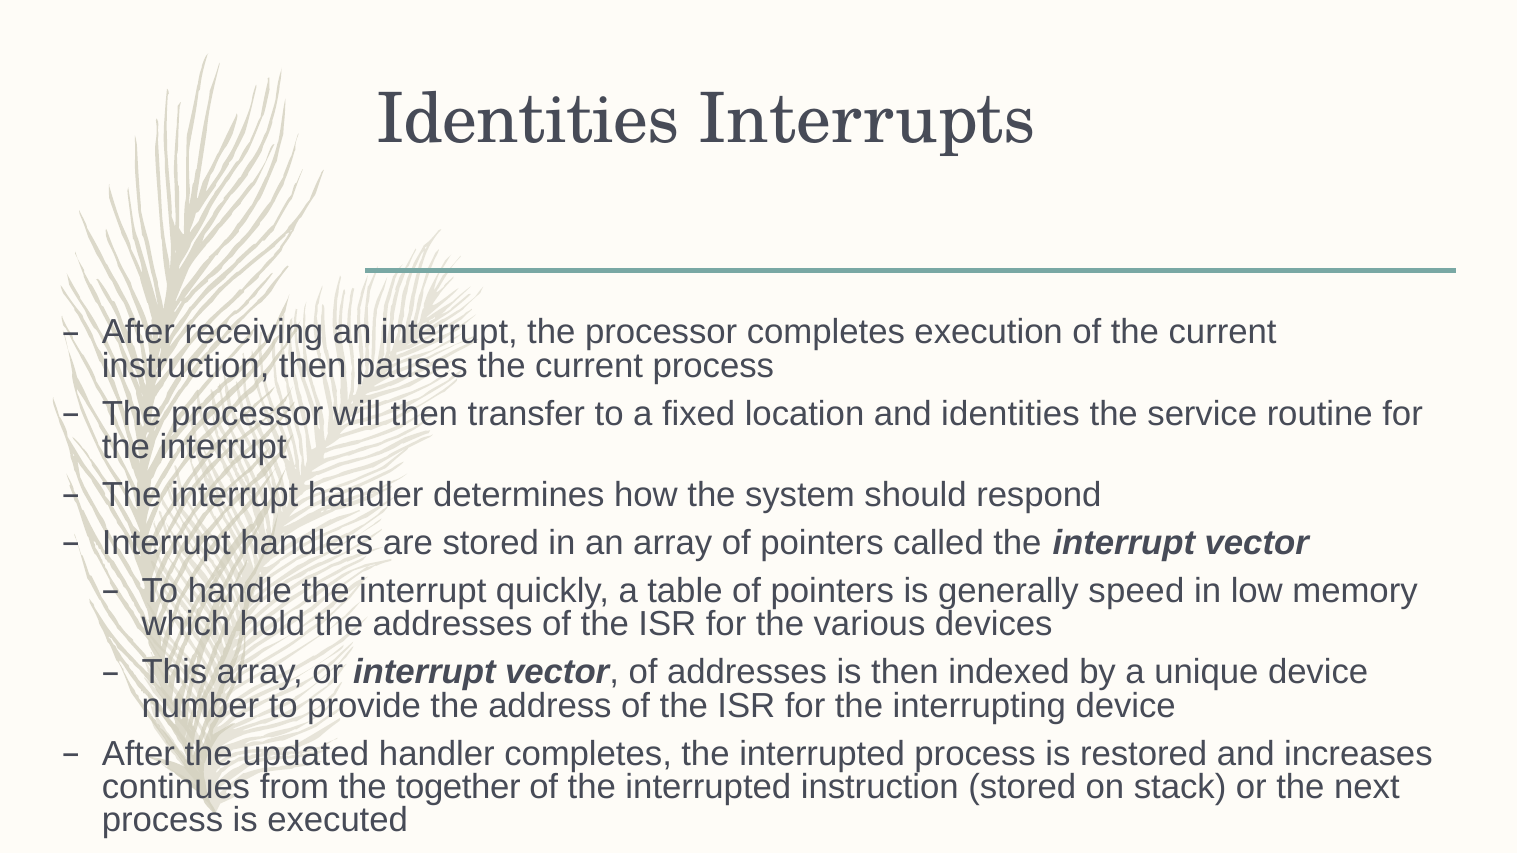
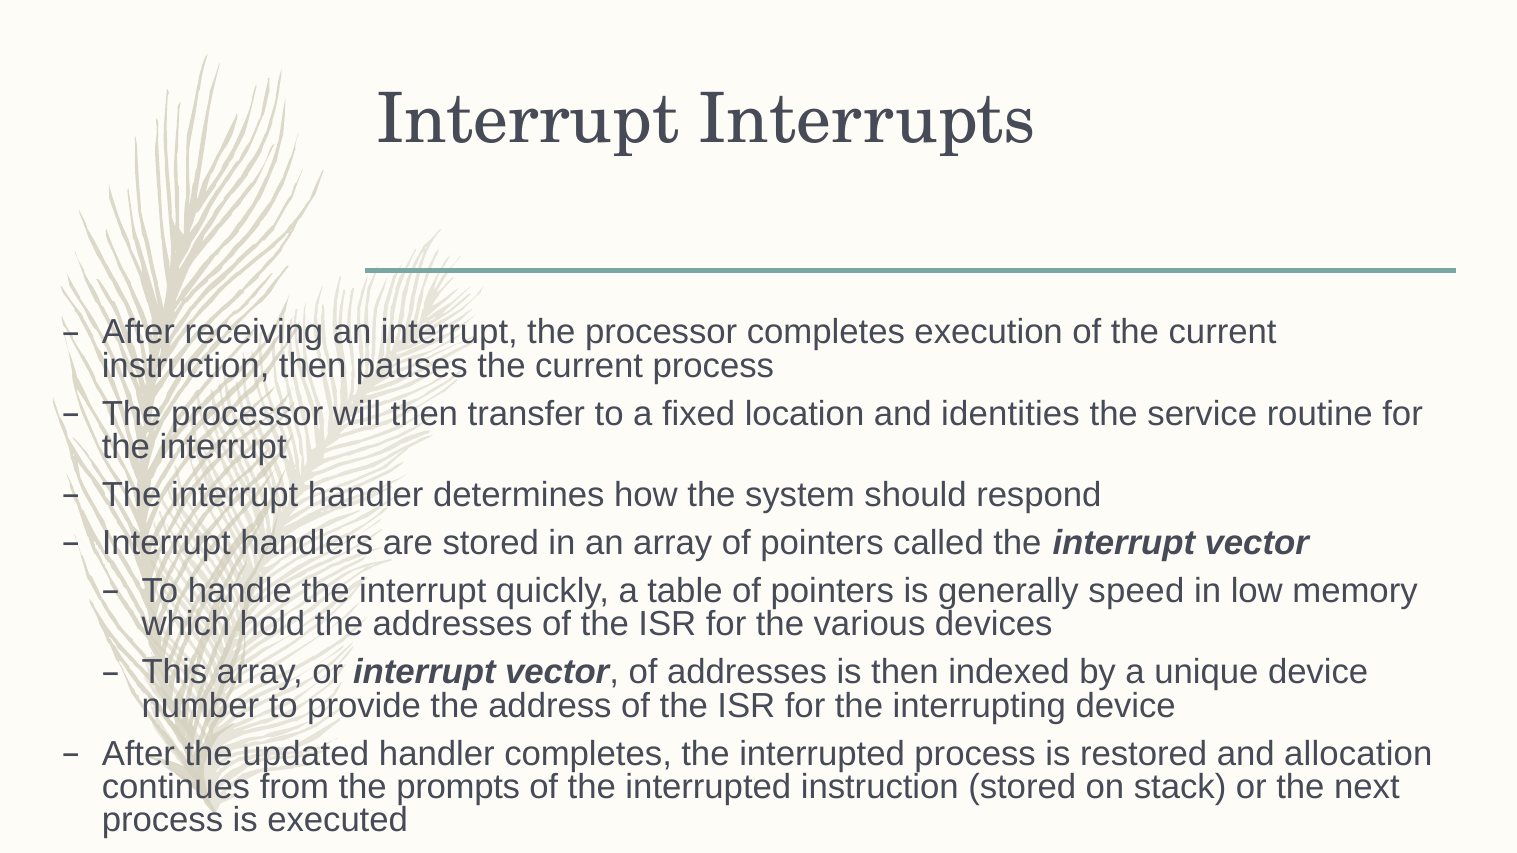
Identities: Identities -> Interrupt (528, 120)
increases: increases -> allocation (1358, 754)
together: together -> prompts (458, 787)
